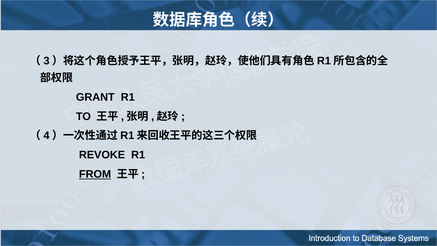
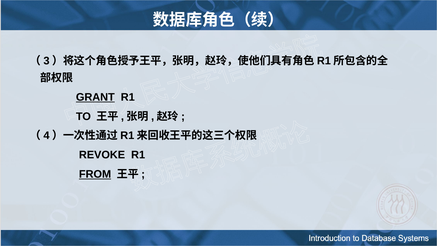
GRANT underline: none -> present (95, 97)
